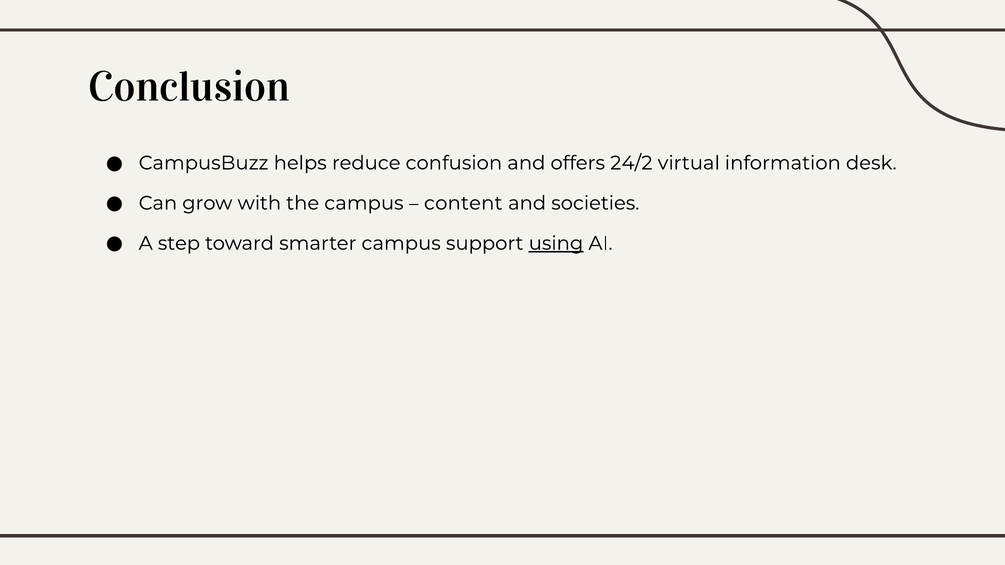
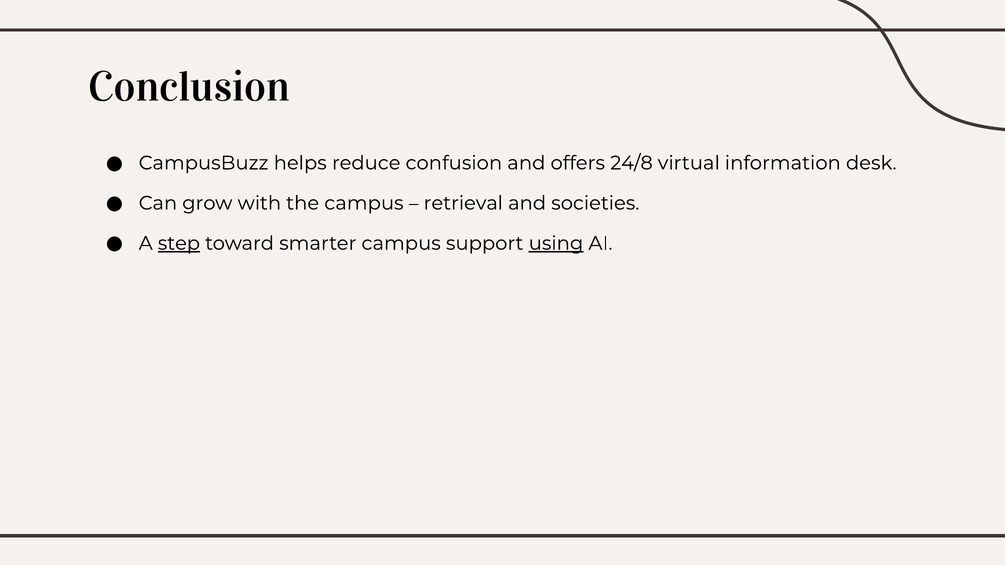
24/2: 24/2 -> 24/8 (632, 163)
content: content -> retrieval (463, 203)
step underline: none -> present (179, 243)
